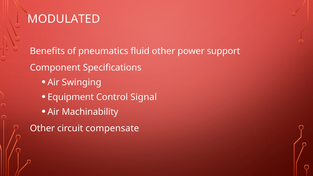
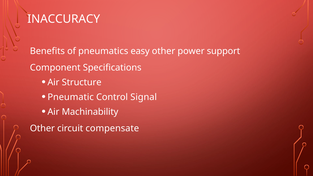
MODULATED: MODULATED -> INACCURACY (64, 19)
fluid: fluid -> easy (140, 51)
Swinging: Swinging -> Structure (82, 82)
Equipment: Equipment -> Pneumatic (71, 97)
